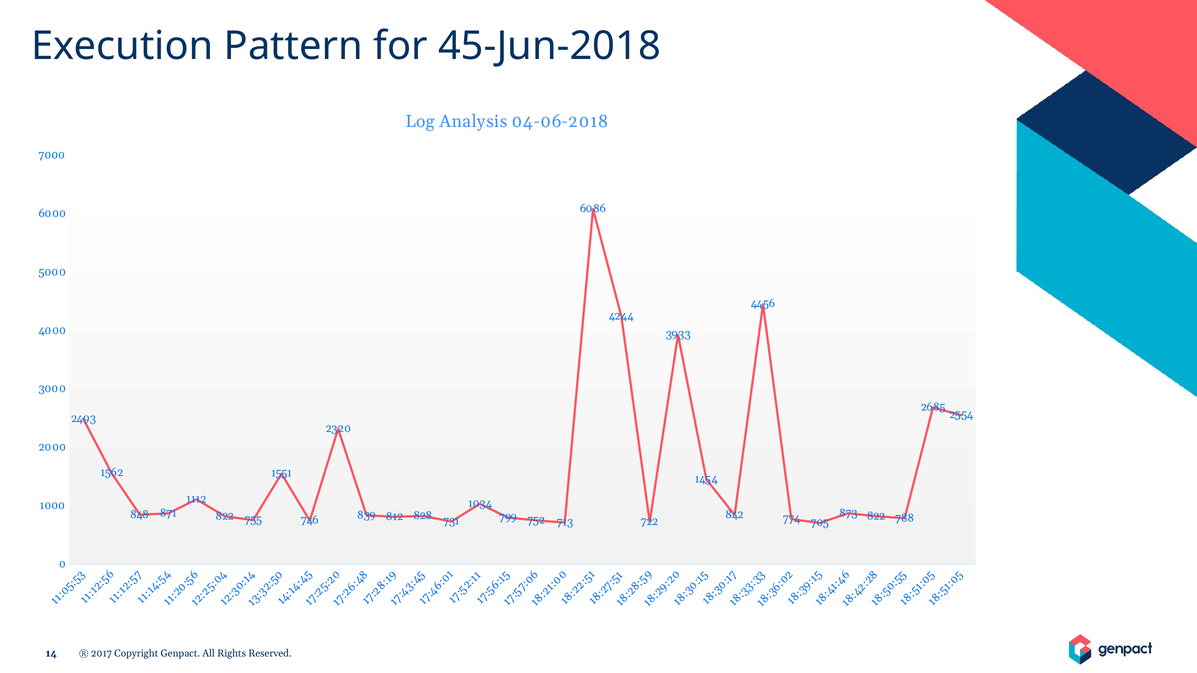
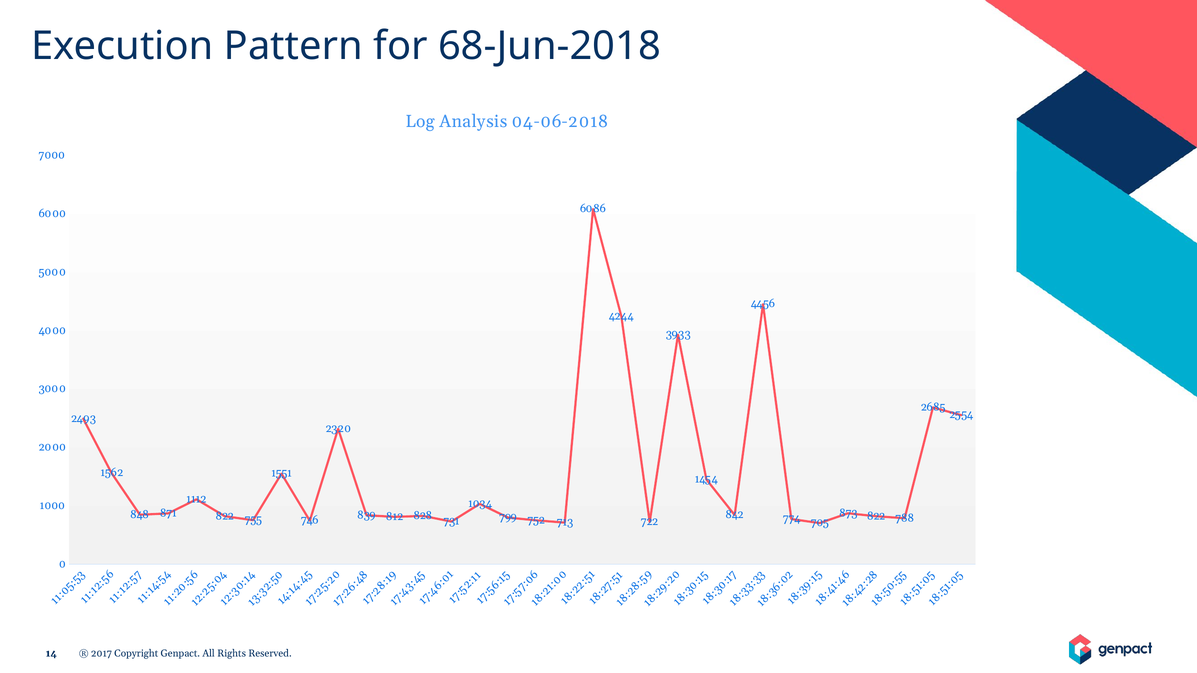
45-Jun-2018: 45-Jun-2018 -> 68-Jun-2018 (549, 46)
